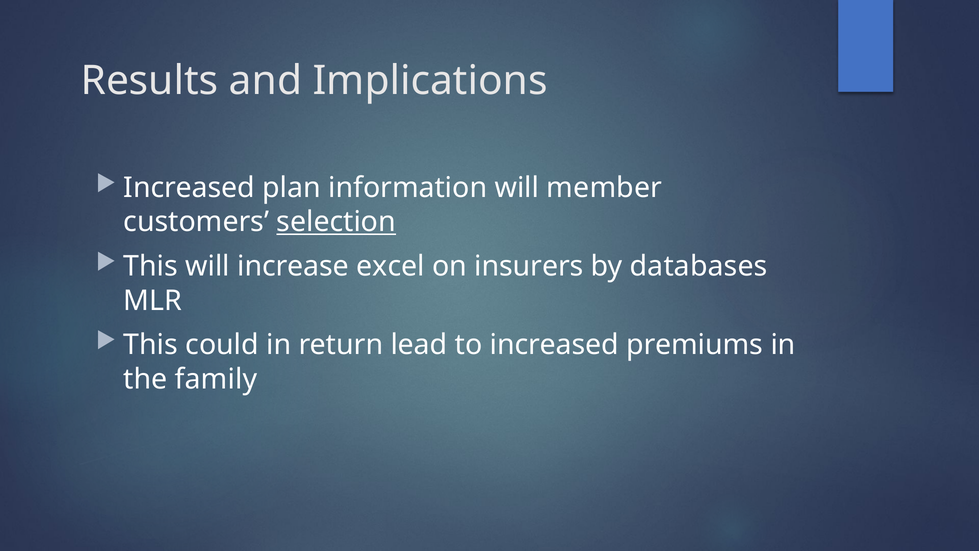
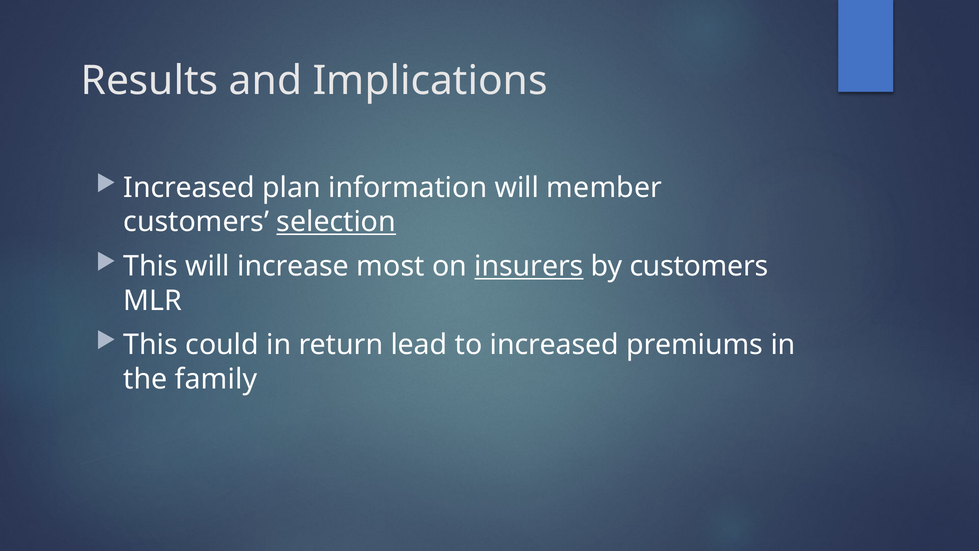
excel: excel -> most (390, 266)
insurers underline: none -> present (529, 266)
by databases: databases -> customers (699, 266)
